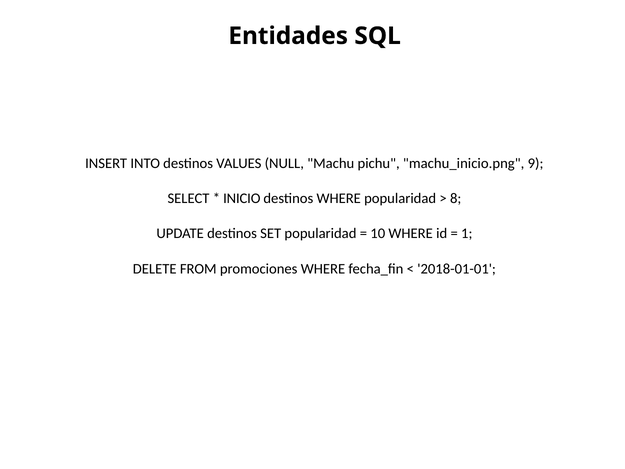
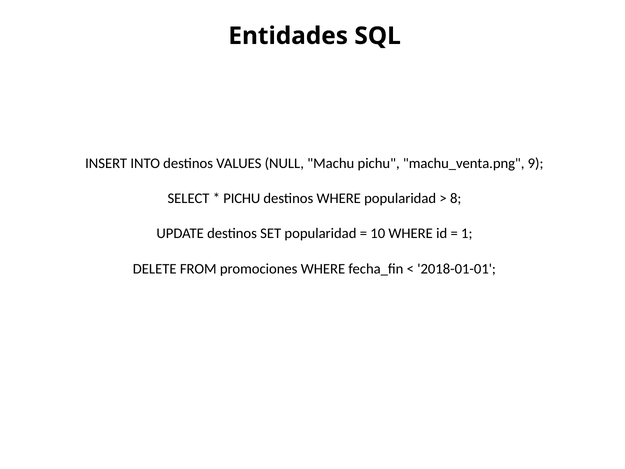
machu_inicio.png: machu_inicio.png -> machu_venta.png (464, 163)
INICIO: INICIO -> PICHU (242, 198)
